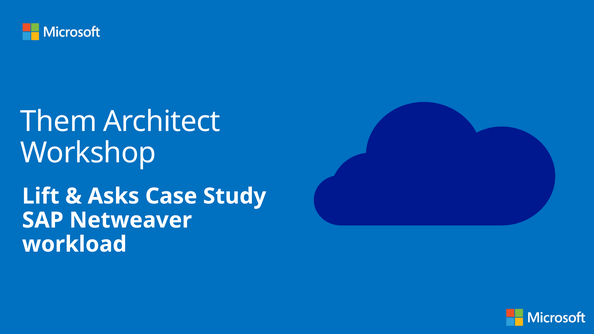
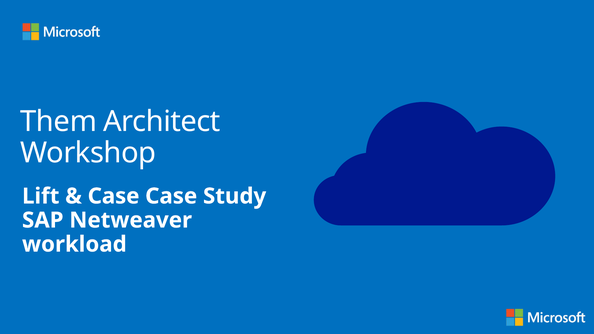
Asks: Asks -> Case (114, 196)
